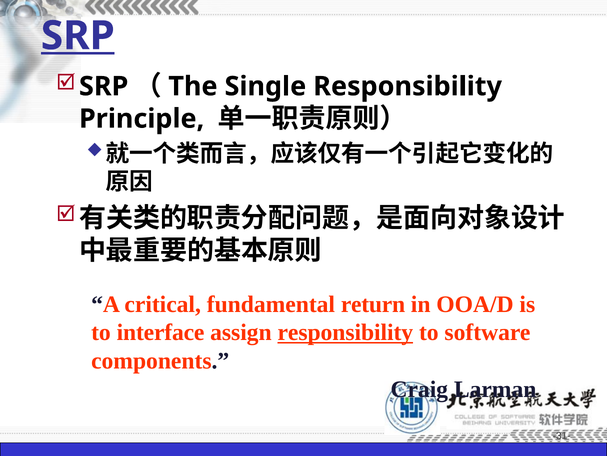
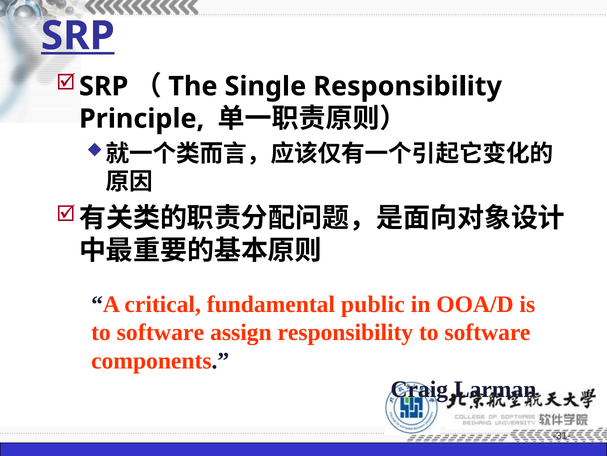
return: return -> public (373, 304)
interface: interface -> software (160, 332)
responsibility underline: present -> none (345, 332)
